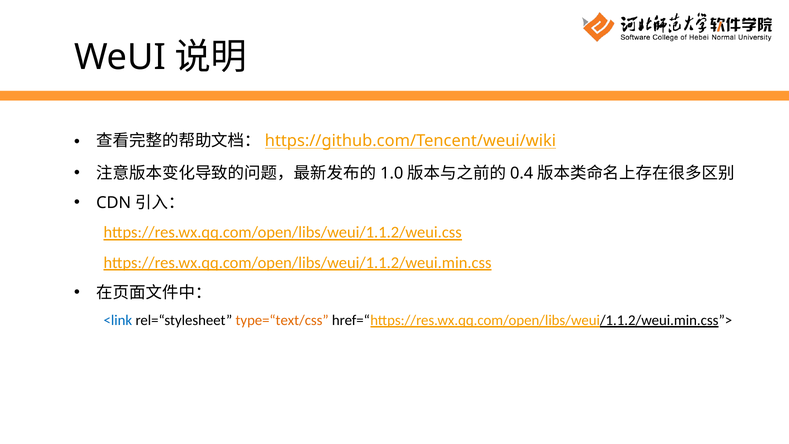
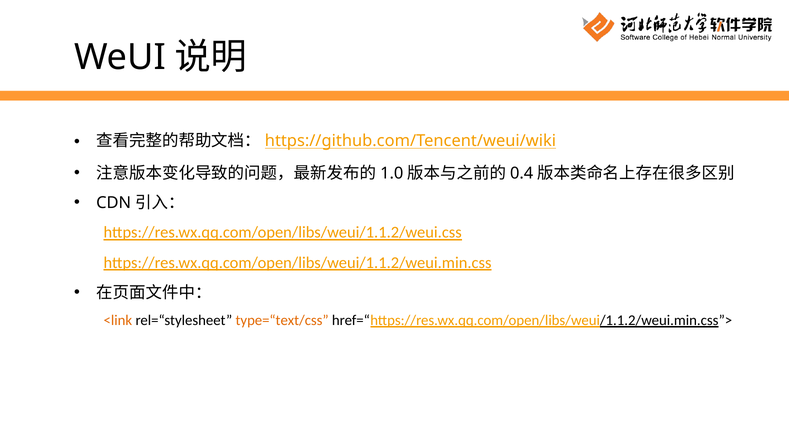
<link colour: blue -> orange (118, 320)
